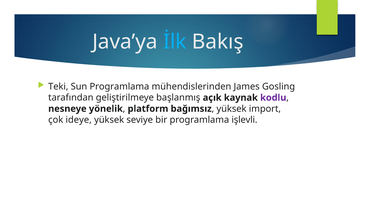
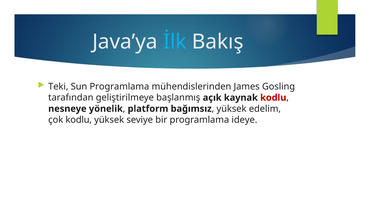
kodlu colour: purple -> red (273, 98)
import: import -> edelim (265, 109)
çok ideye: ideye -> kodlu (79, 120)
işlevli: işlevli -> ideye (244, 120)
